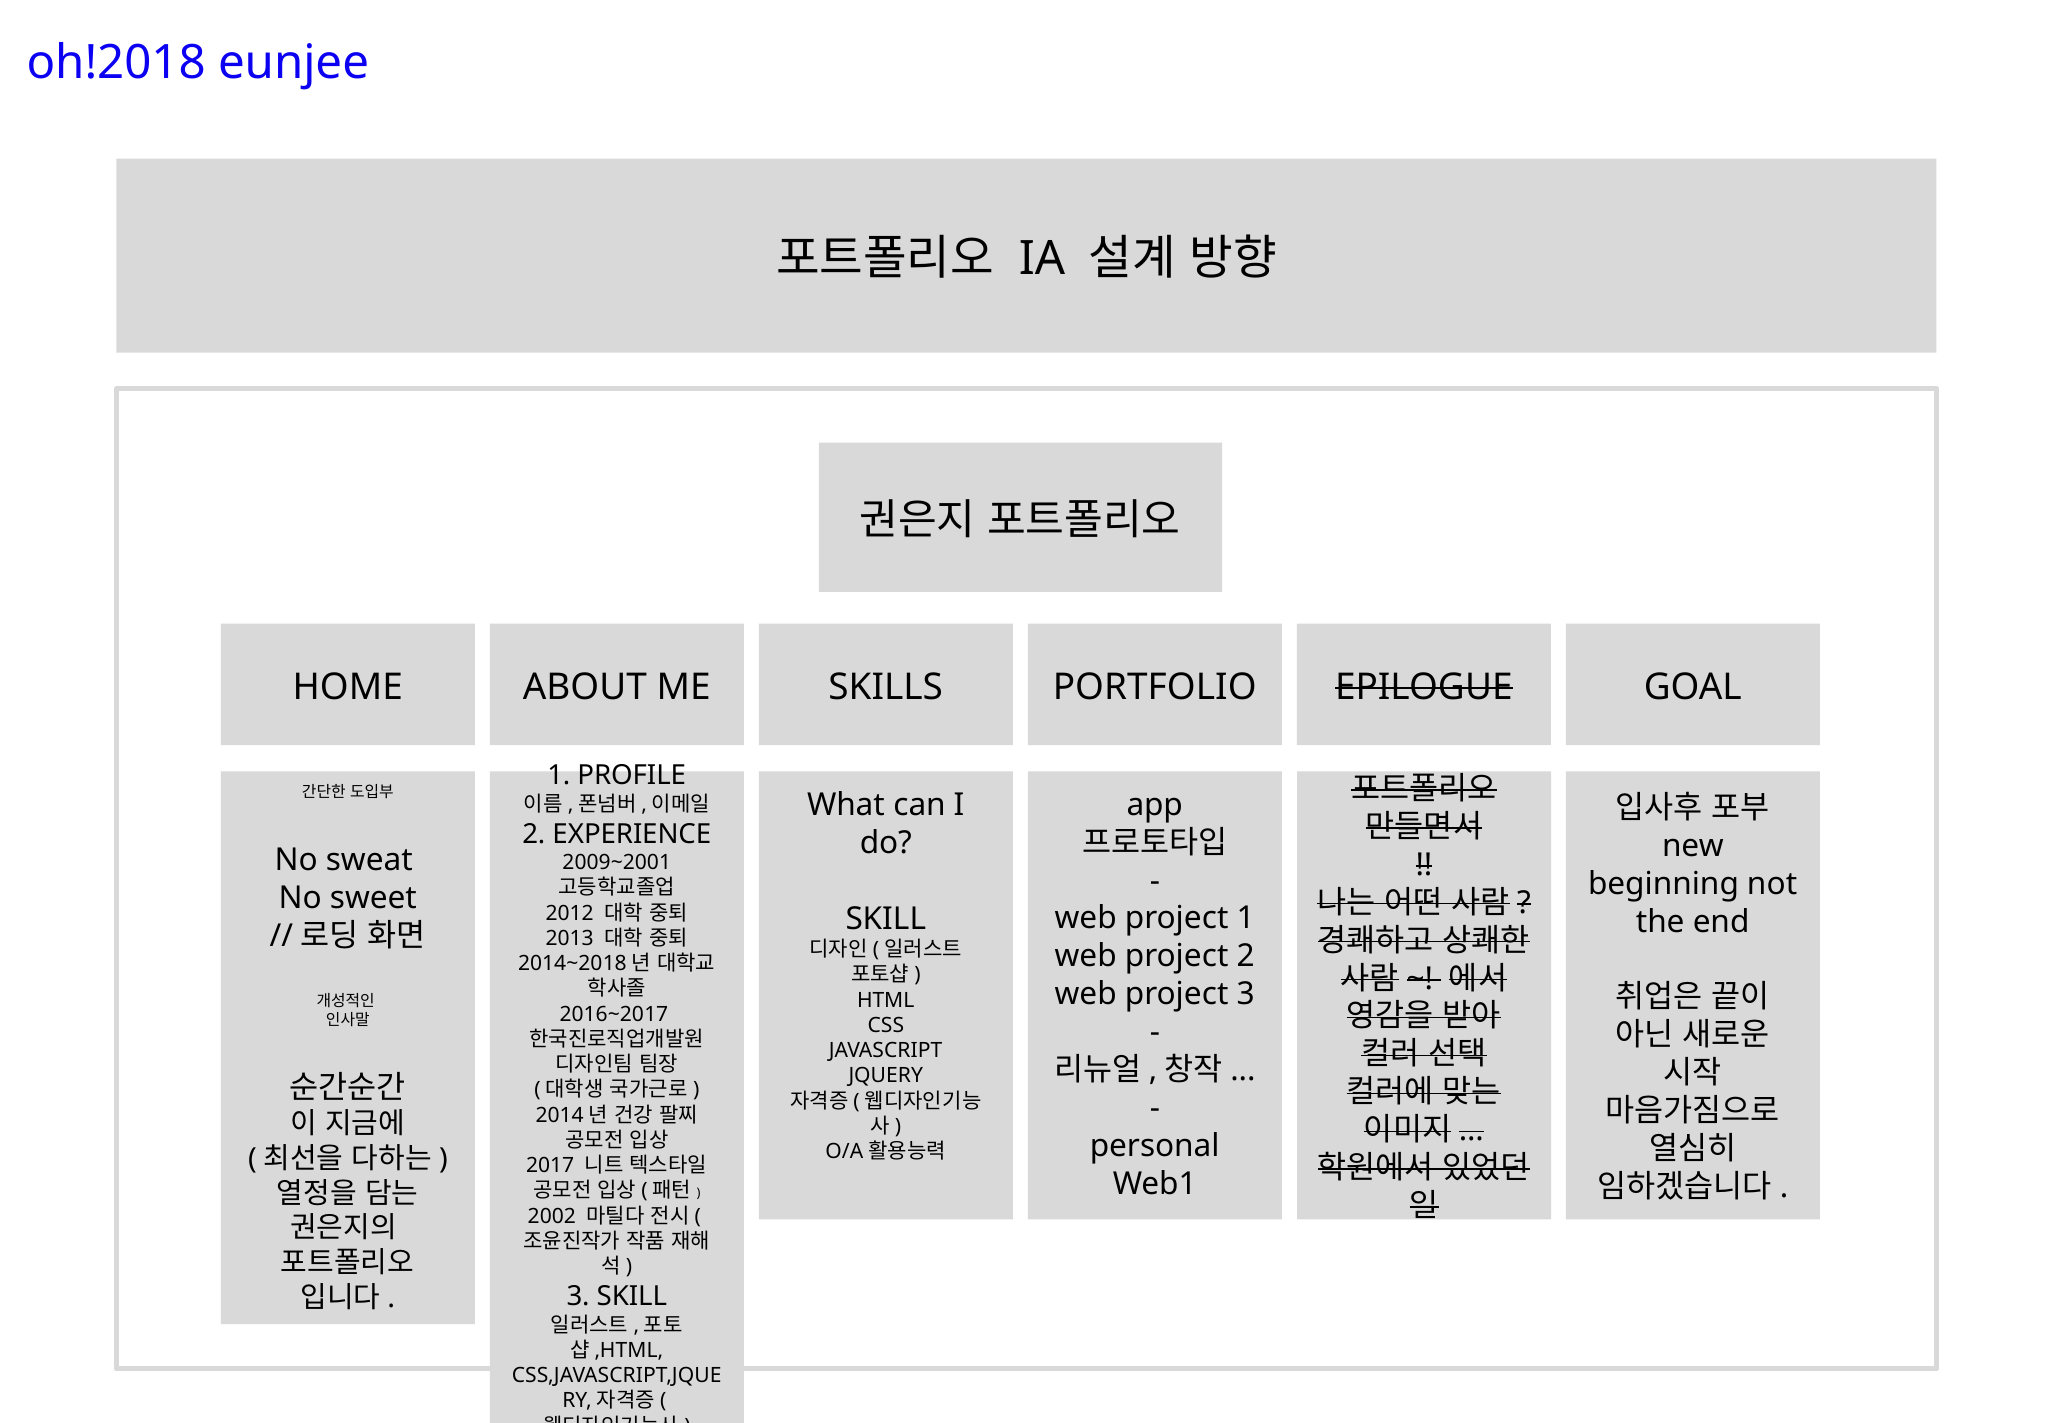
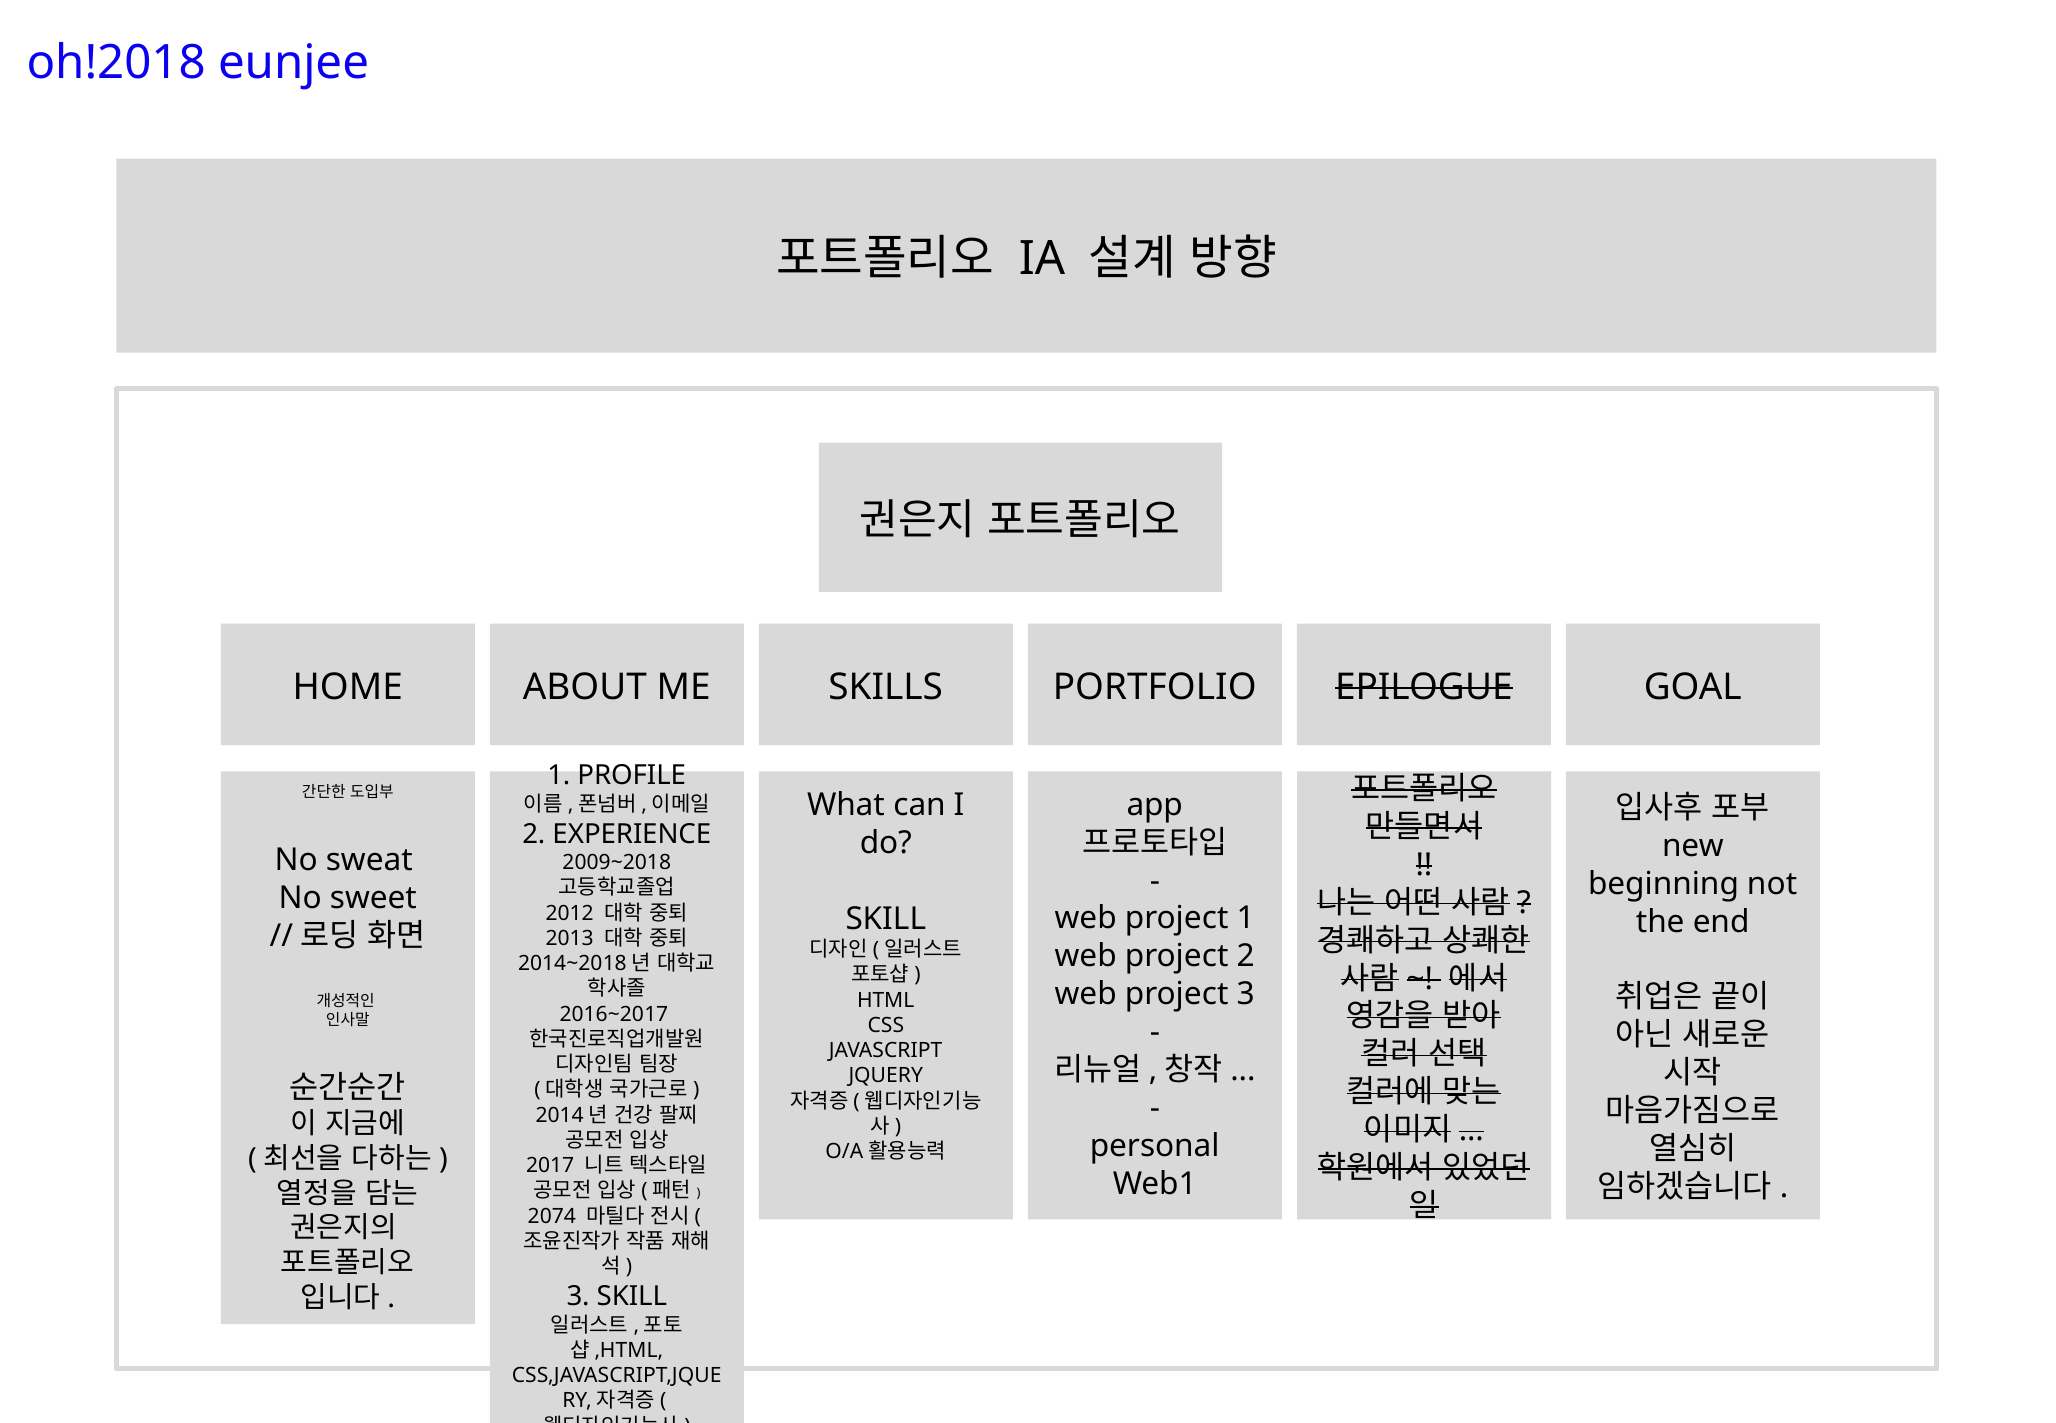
2009~2001: 2009~2001 -> 2009~2018 (617, 863)
2002: 2002 -> 2074 (552, 1216)
